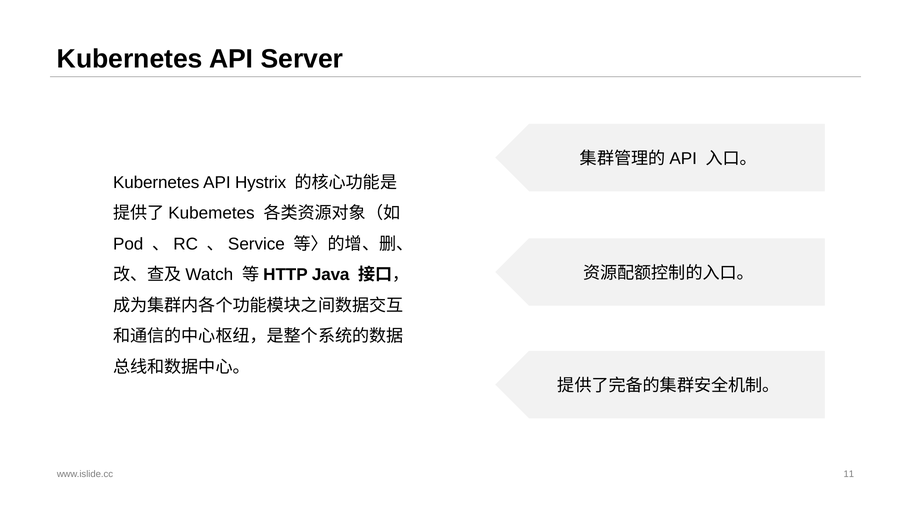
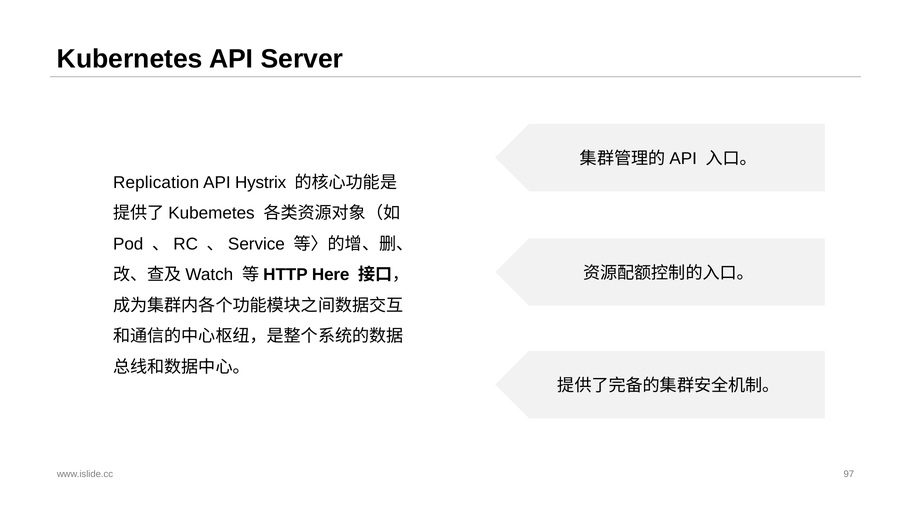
Kubernetes: Kubernetes -> Replication (156, 183)
Java: Java -> Here (331, 275)
11: 11 -> 97 (849, 475)
